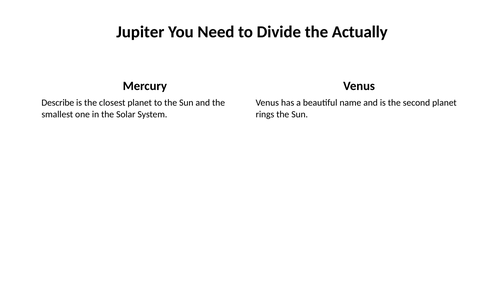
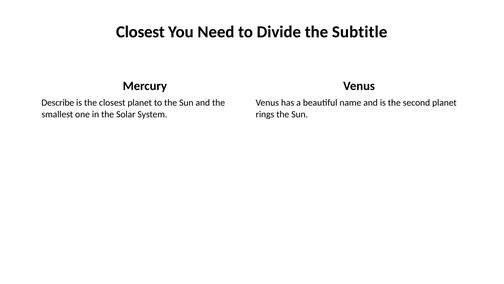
Jupiter: Jupiter -> Closest (140, 32)
Actually: Actually -> Subtitle (360, 32)
